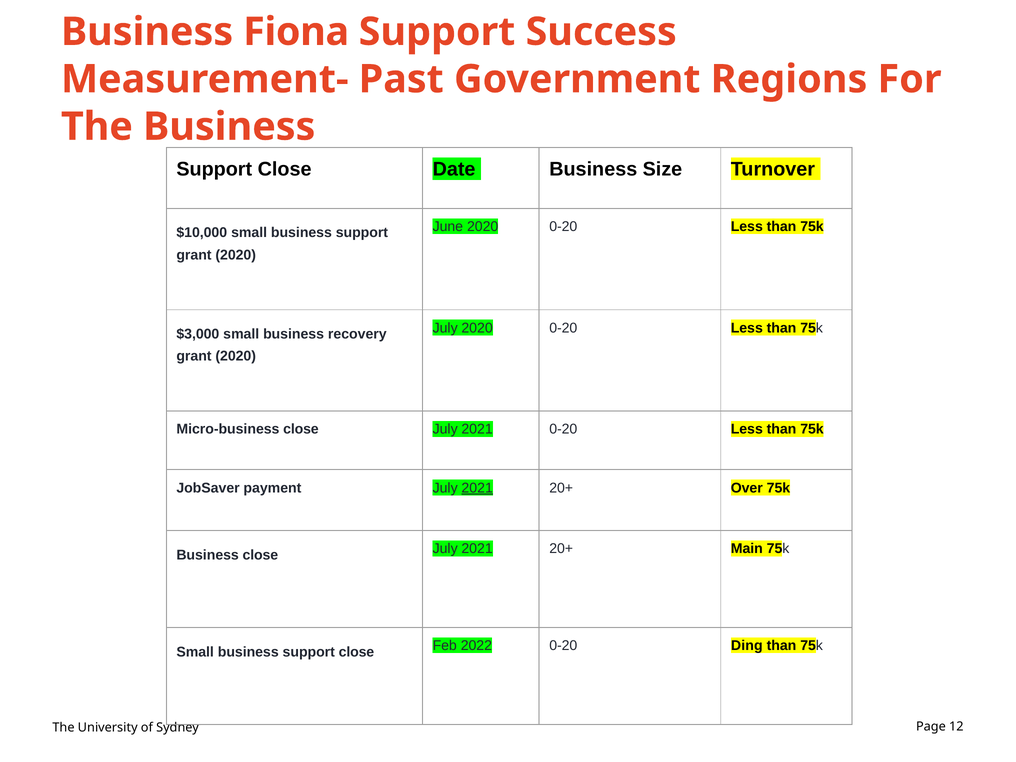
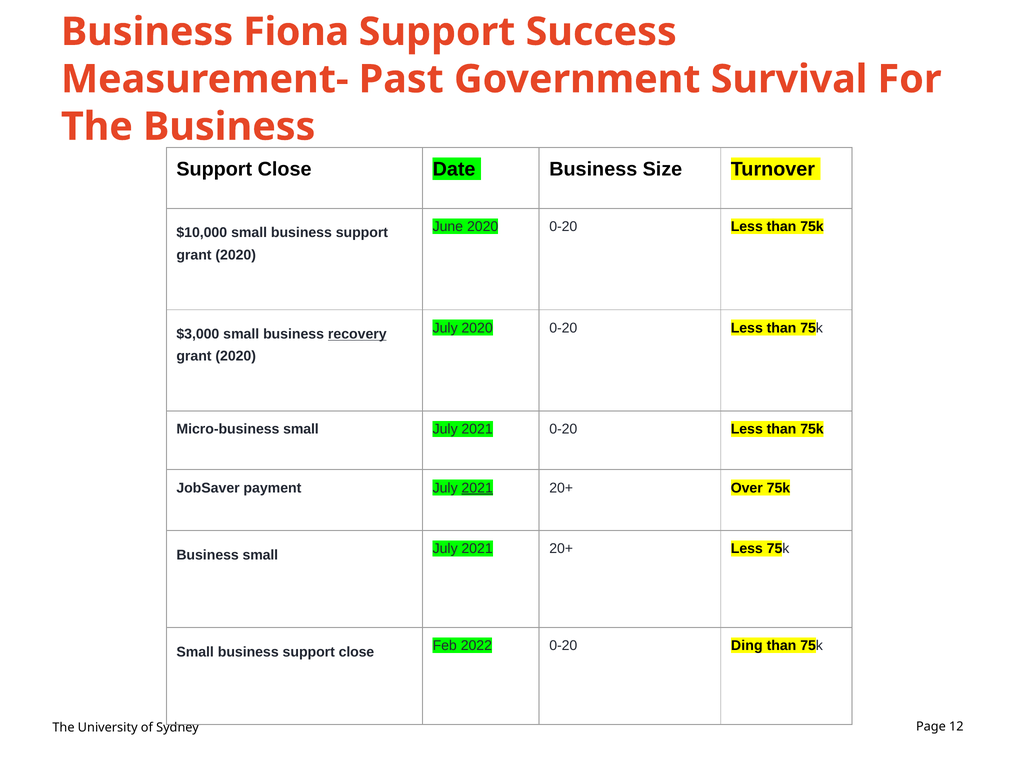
Regions: Regions -> Survival (789, 79)
recovery underline: none -> present (357, 334)
Micro-business close: close -> small (301, 429)
Business close: close -> small (260, 555)
20+ Main: Main -> Less (747, 549)
